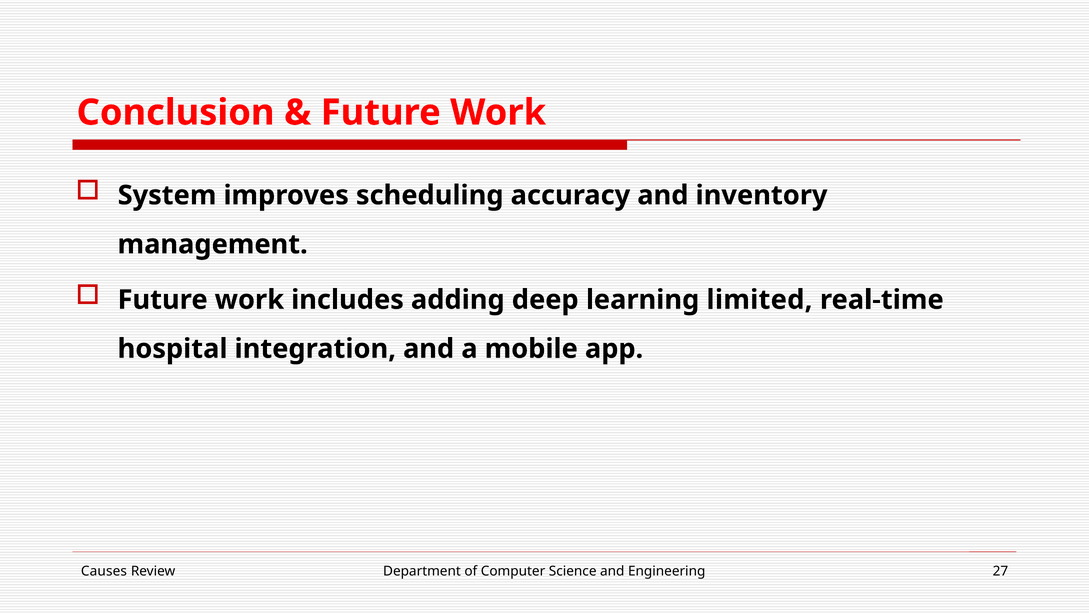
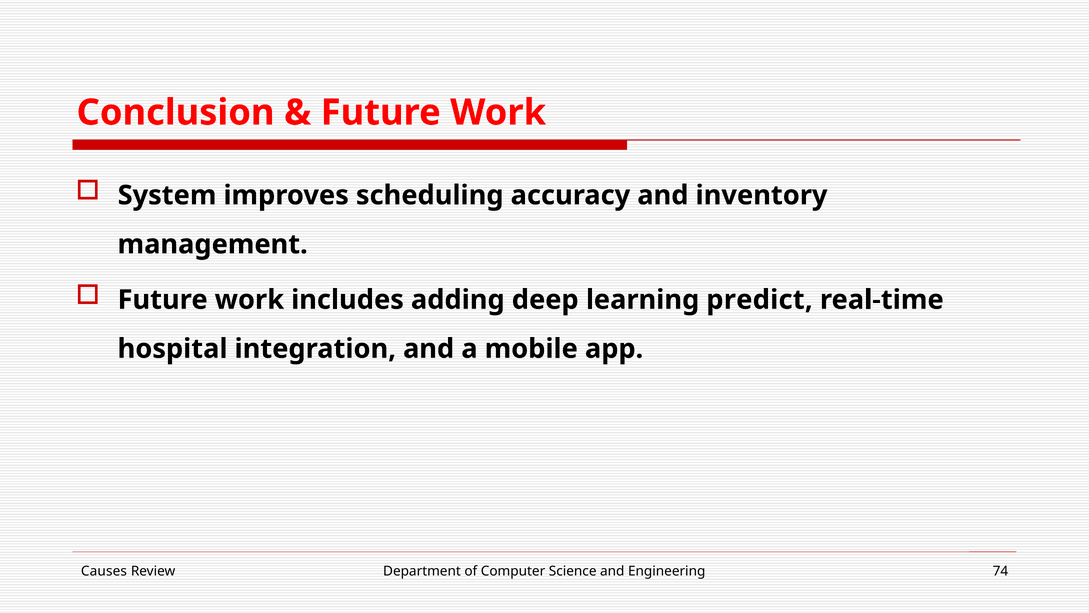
limited: limited -> predict (759, 300)
27: 27 -> 74 (1000, 571)
